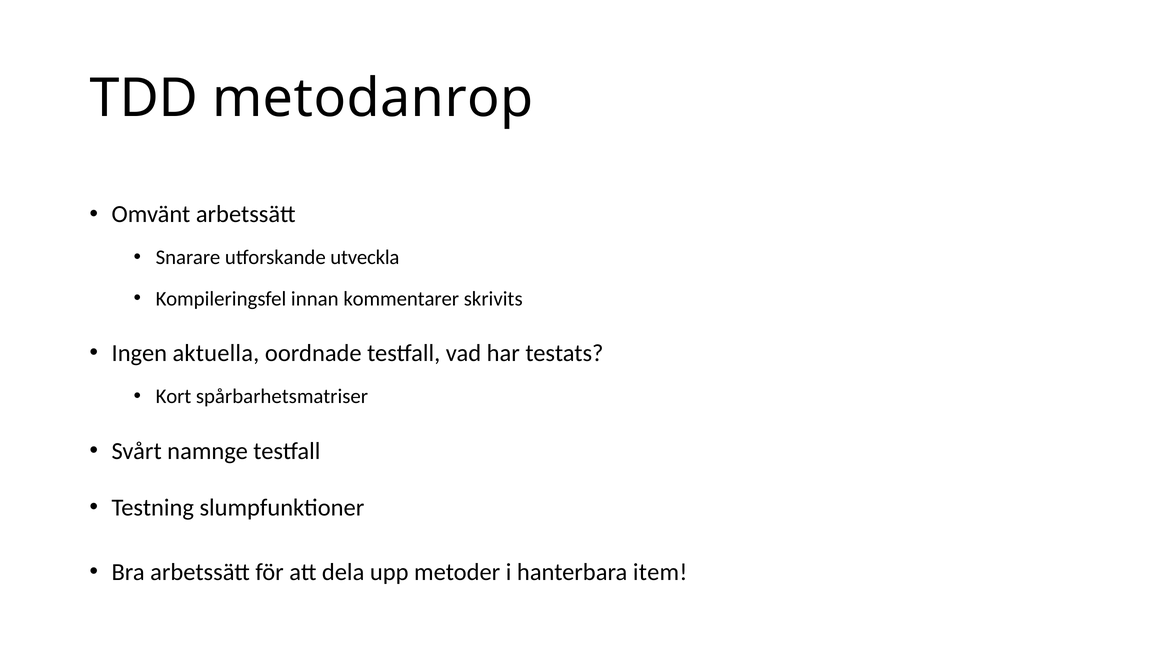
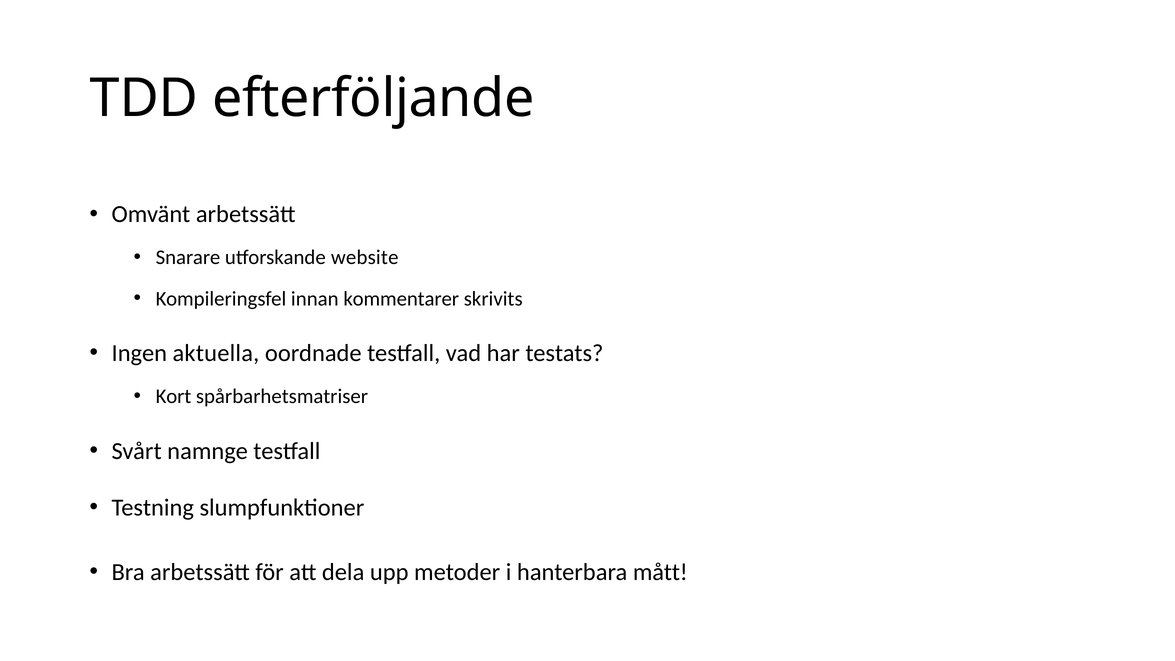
metodanrop: metodanrop -> efterföljande (373, 99)
utveckla: utveckla -> website (365, 258)
item: item -> mått (660, 572)
